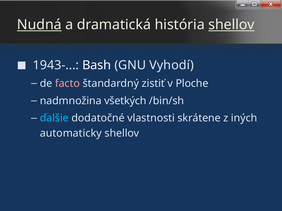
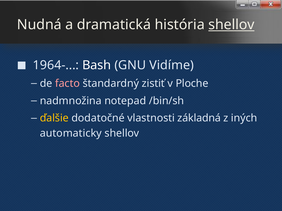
Nudná underline: present -> none (39, 25)
1943-: 1943- -> 1964- (56, 65)
Vyhodí: Vyhodí -> Vidíme (172, 65)
všetkých: všetkých -> notepad (125, 101)
ďalšie colour: light blue -> yellow (54, 118)
skrátene: skrátene -> základná (199, 118)
